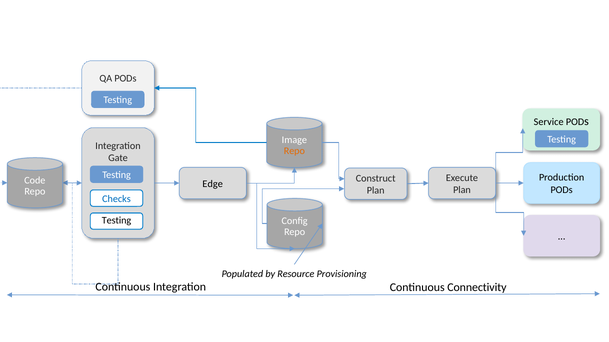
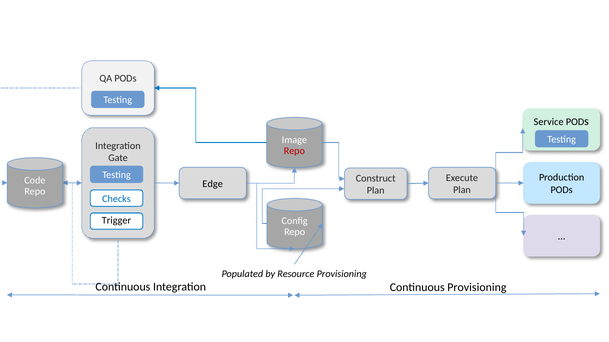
Repo colour: orange -> red (294, 151)
Testing: Testing -> Trigger (116, 221)
Continuous Connectivity: Connectivity -> Provisioning (477, 288)
